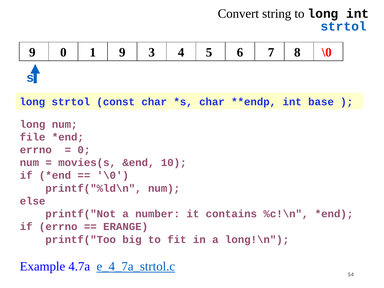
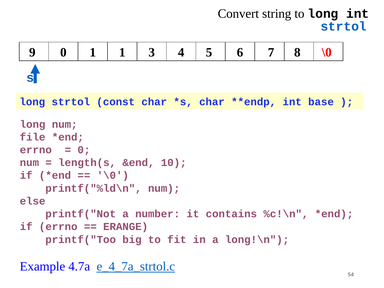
1 9: 9 -> 1 (122, 52)
movies(s: movies(s -> length(s (87, 163)
